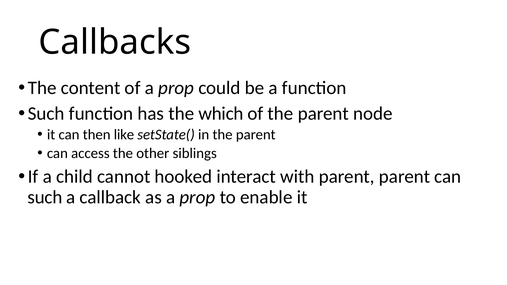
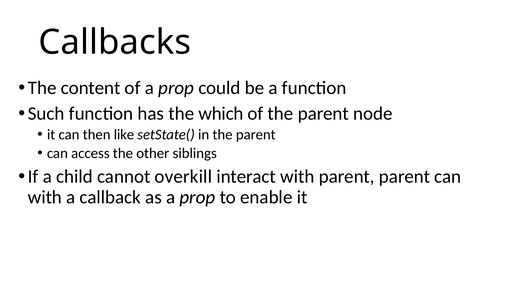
hooked: hooked -> overkill (183, 177)
such: such -> with (45, 197)
